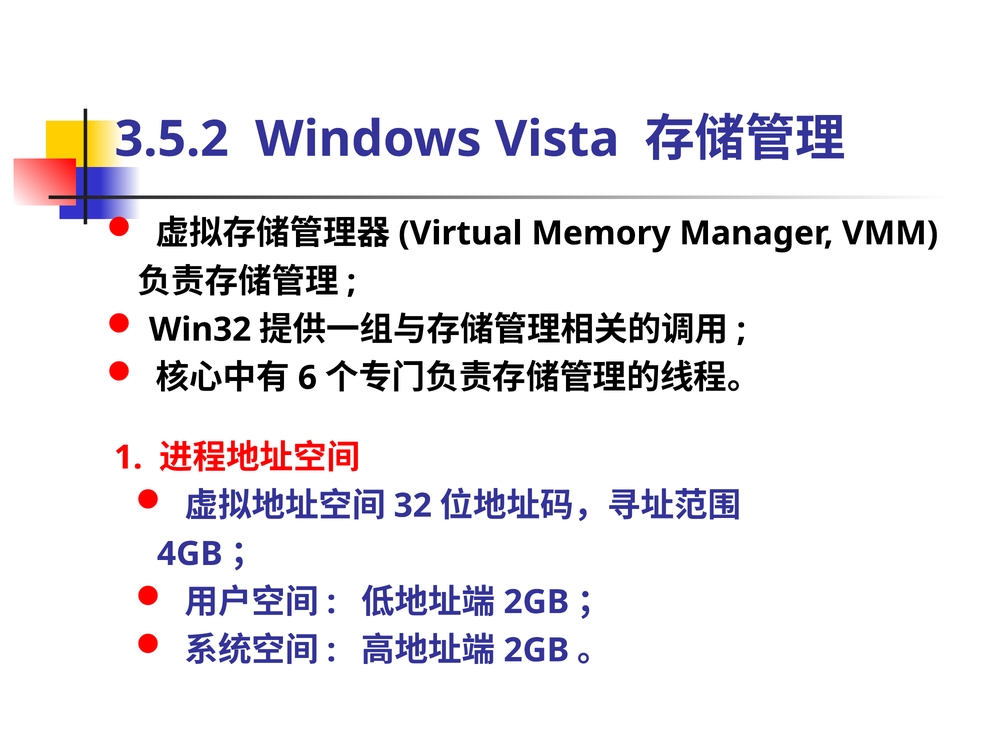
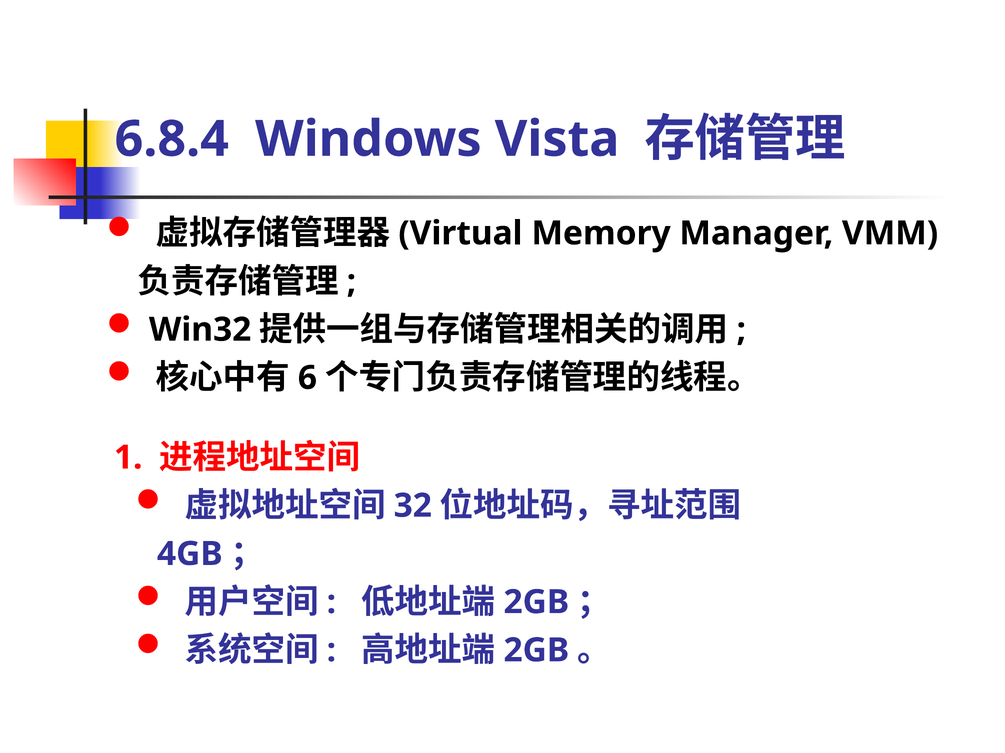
3.5.2: 3.5.2 -> 6.8.4 (172, 139)
